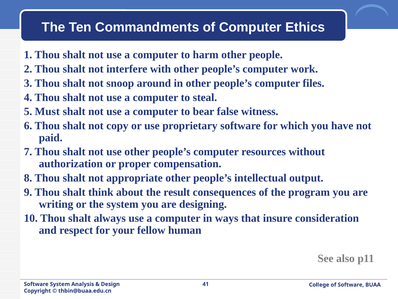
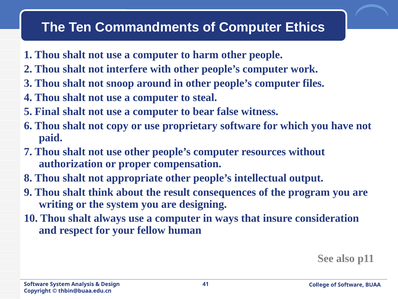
Must: Must -> Final (47, 111)
